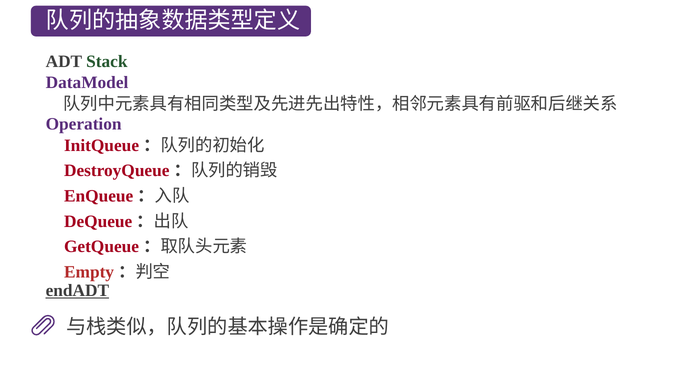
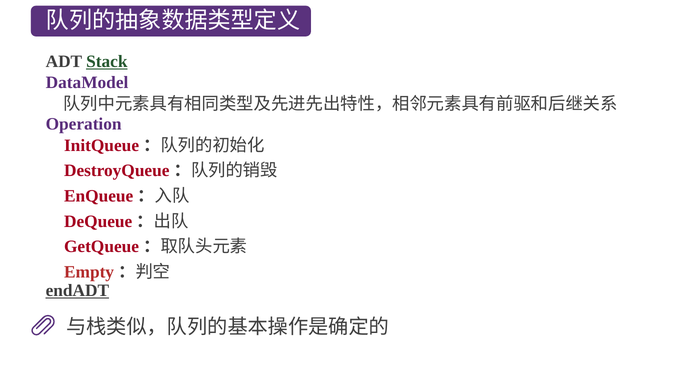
Stack underline: none -> present (107, 62)
